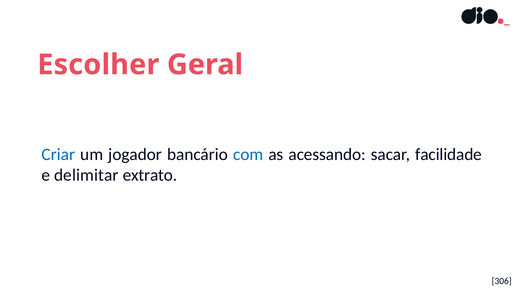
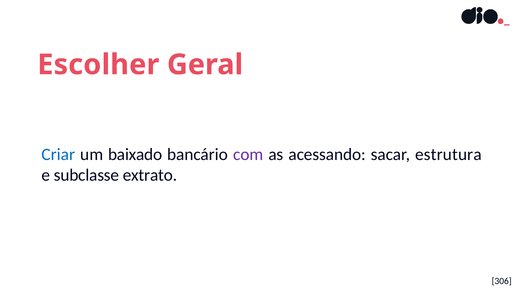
jogador: jogador -> baixado (135, 154)
com colour: blue -> purple (248, 154)
facilidade: facilidade -> estrutura (448, 154)
delimitar: delimitar -> subclasse (87, 175)
